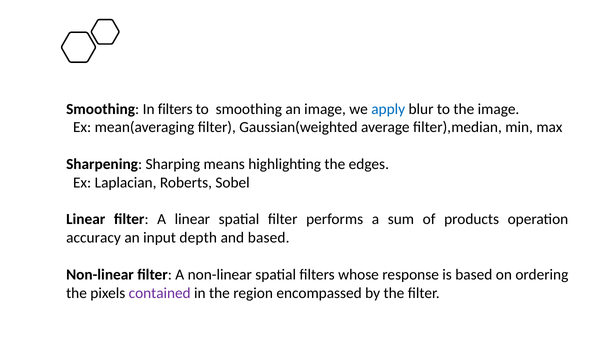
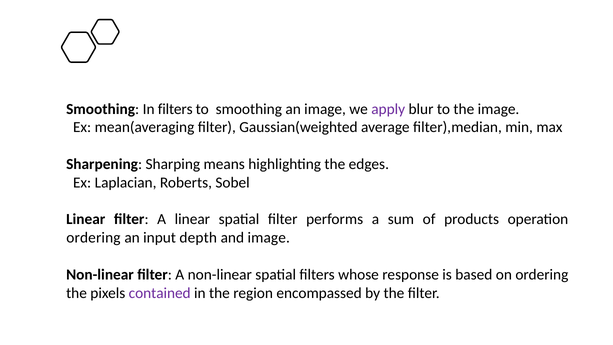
apply colour: blue -> purple (388, 109)
accuracy: accuracy -> ordering (93, 238)
and based: based -> image (269, 238)
